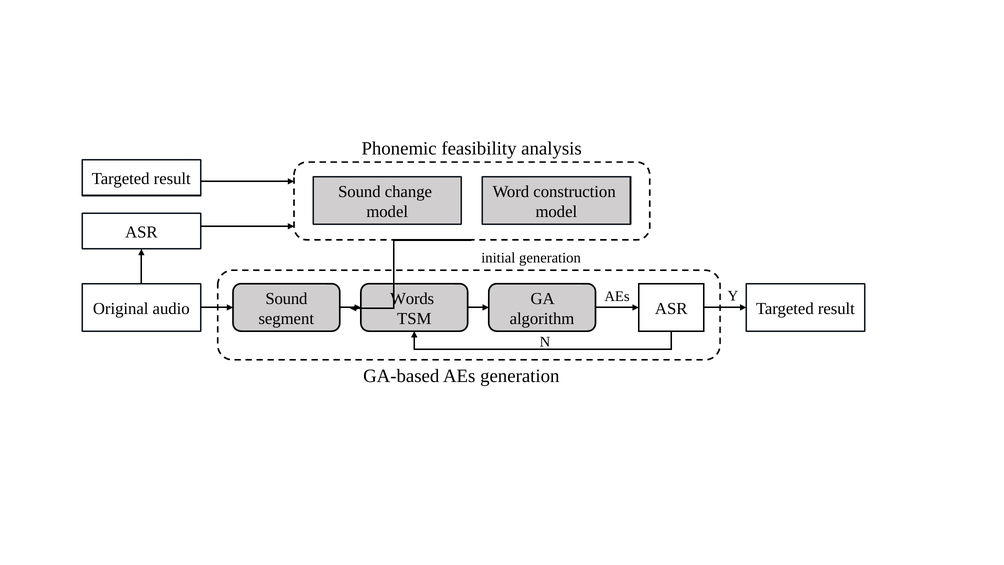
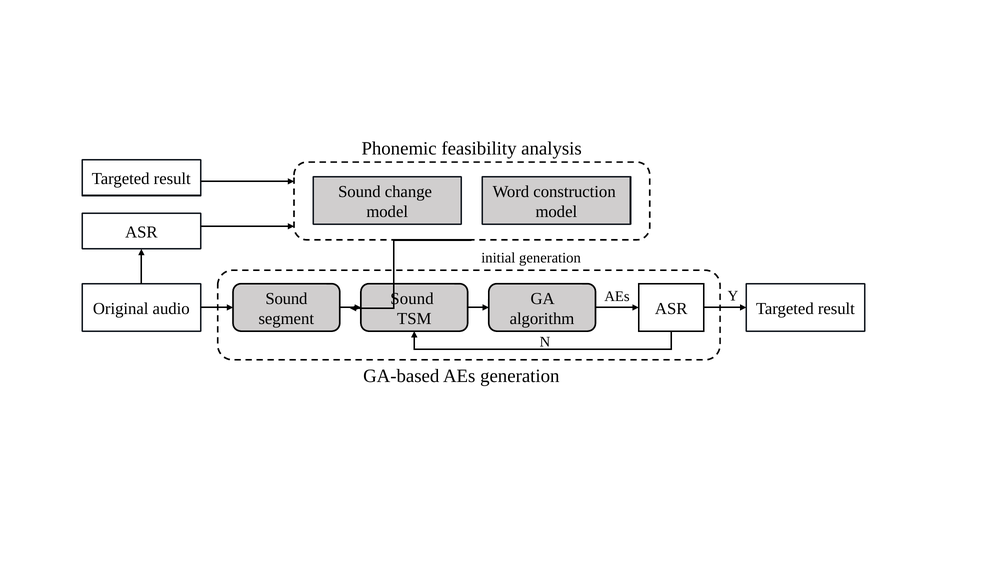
Words: Words -> Sound (412, 298)
